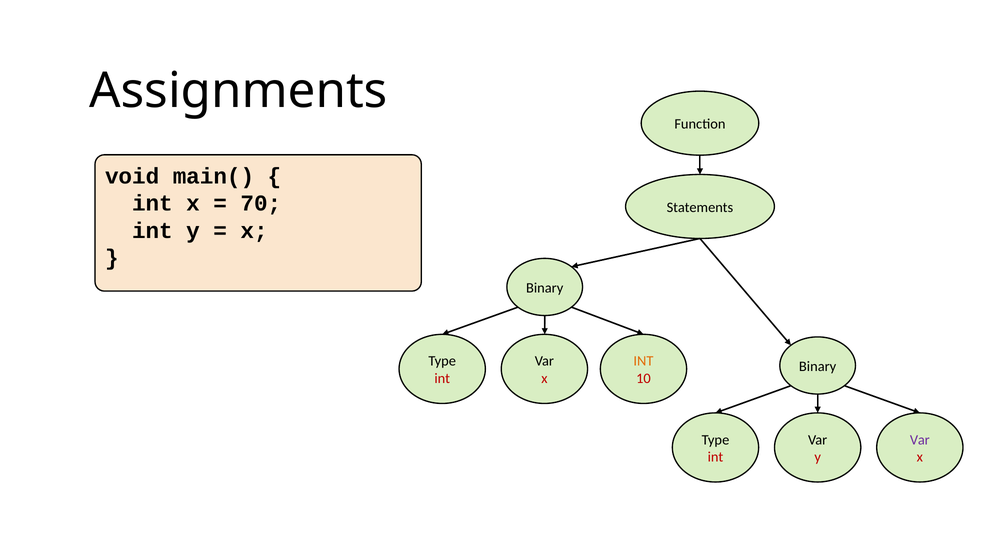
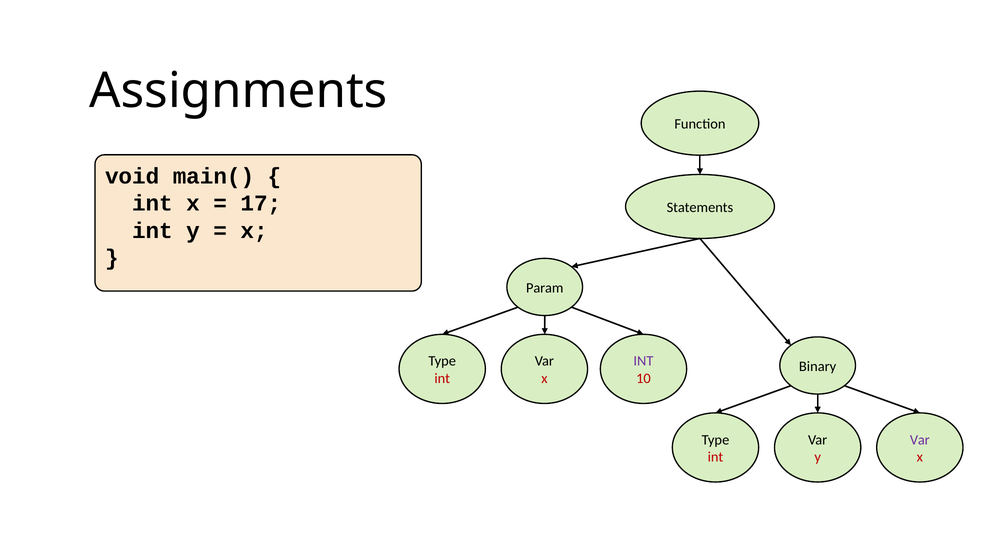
70: 70 -> 17 (261, 203)
Binary: Binary -> Param (545, 288)
INT colour: orange -> purple (643, 361)
